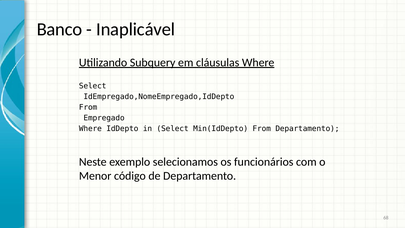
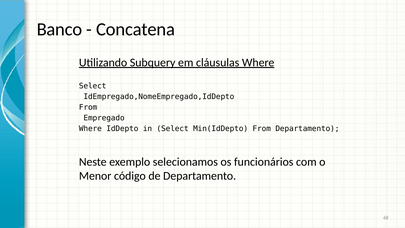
Inaplicável: Inaplicável -> Concatena (136, 29)
